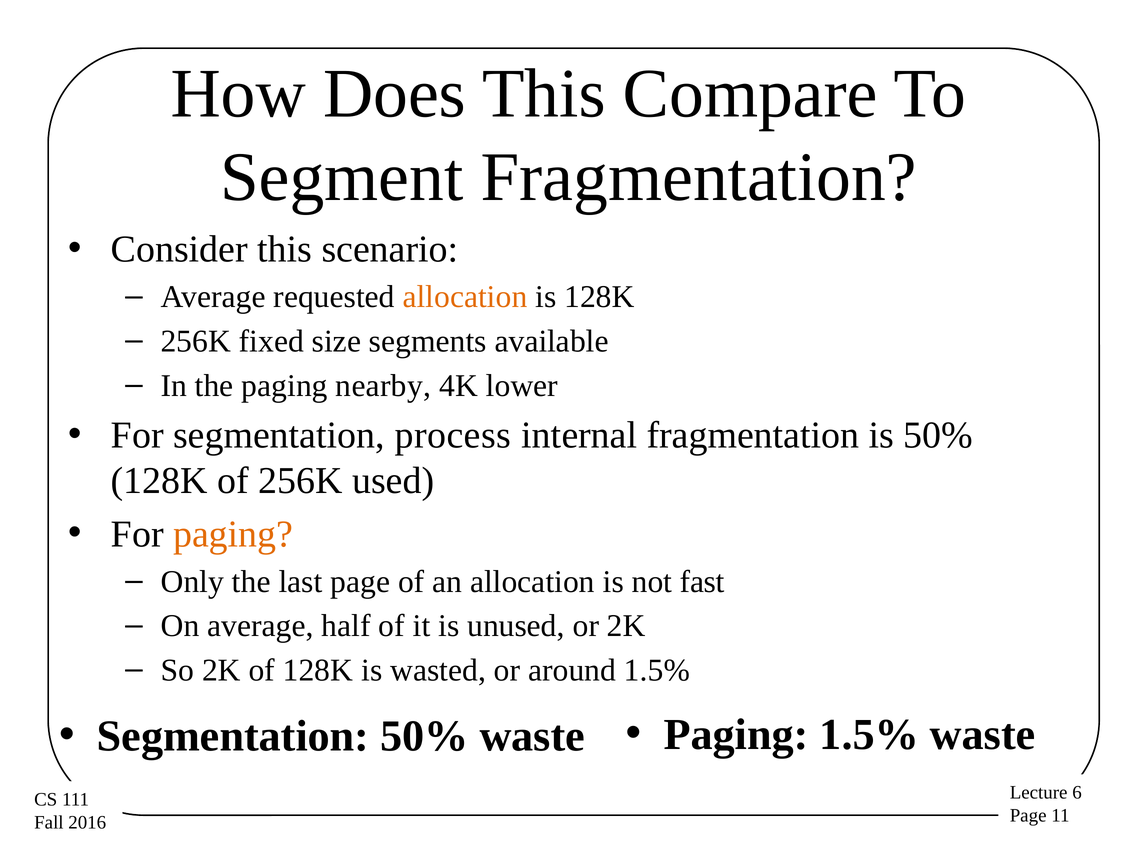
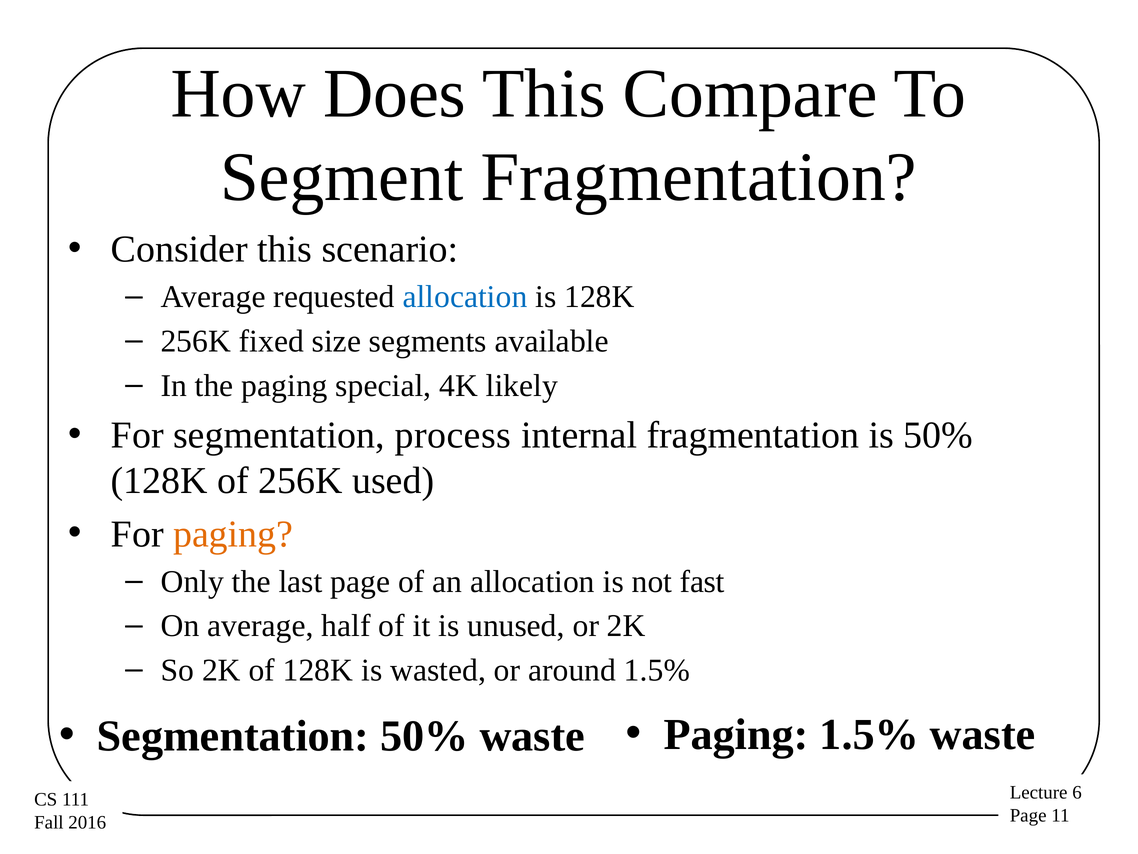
allocation colour: orange -> blue (465, 297)
nearby: nearby -> special (383, 385)
lower: lower -> likely (522, 385)
